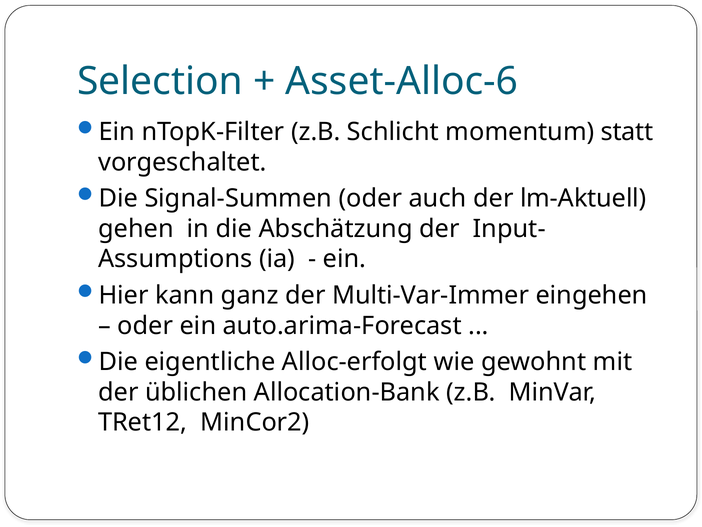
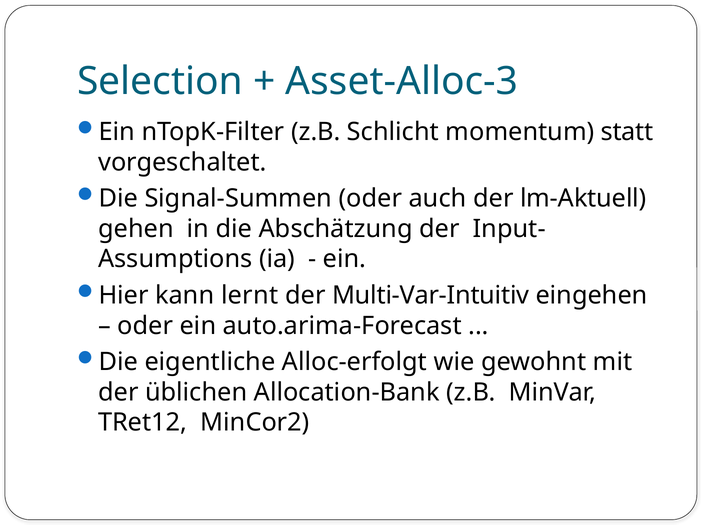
Asset-Alloc-6: Asset-Alloc-6 -> Asset-Alloc-3 (402, 81)
ganz: ganz -> lernt (250, 295)
Multi-Var-Immer: Multi-Var-Immer -> Multi-Var-Intuitiv (431, 295)
